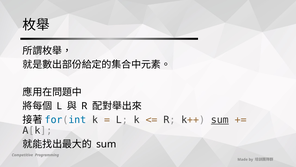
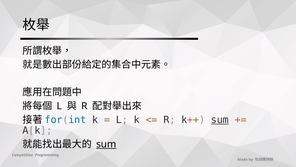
sum underline: none -> present (106, 144)
